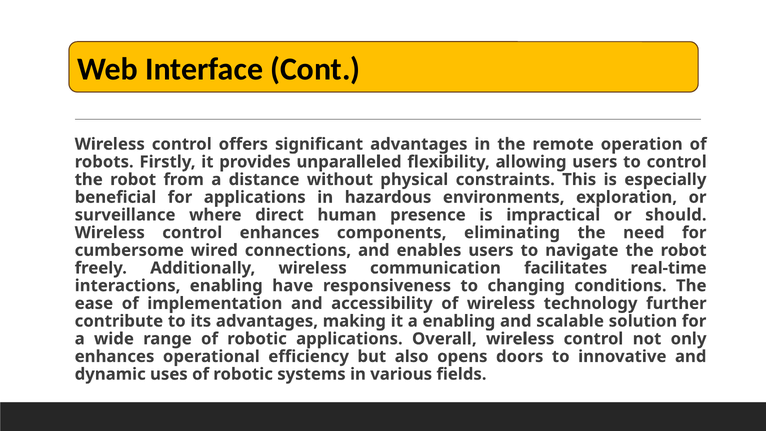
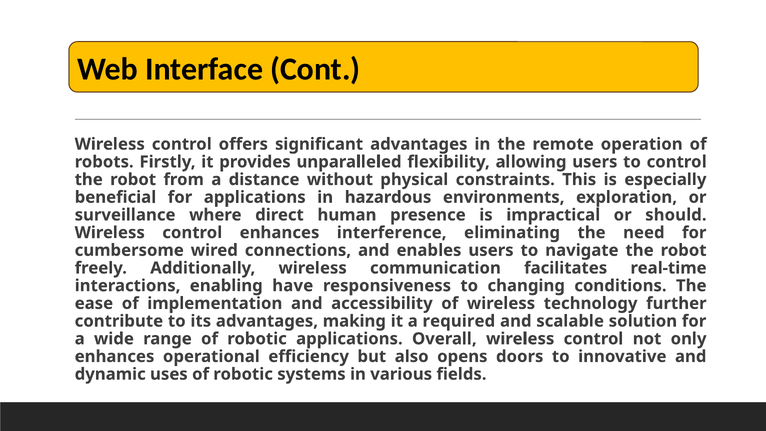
components: components -> interference (392, 233)
a enabling: enabling -> required (459, 321)
